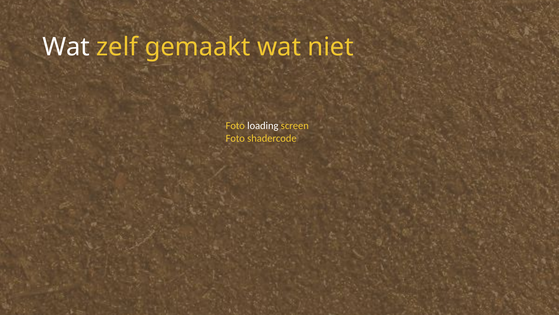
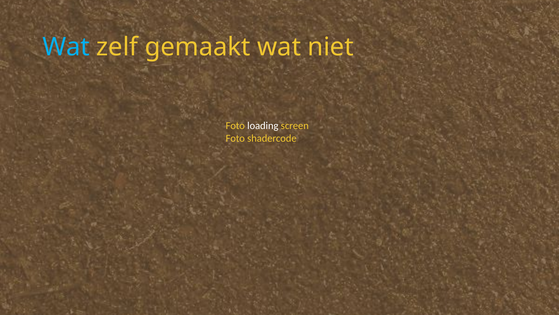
Wat colour: white -> light blue (66, 47)
